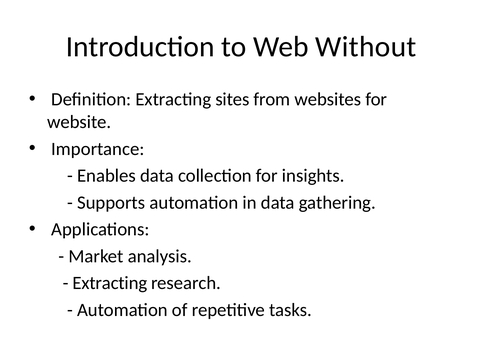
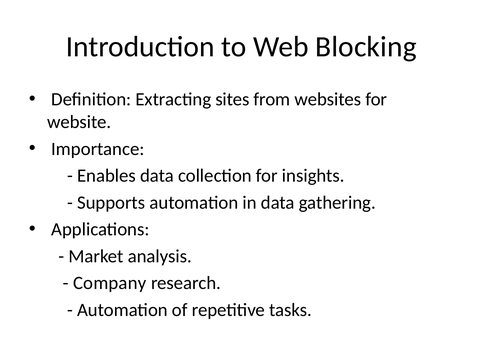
Without: Without -> Blocking (366, 47)
Extracting: Extracting -> Company (110, 283)
